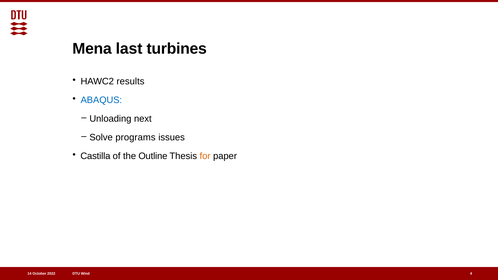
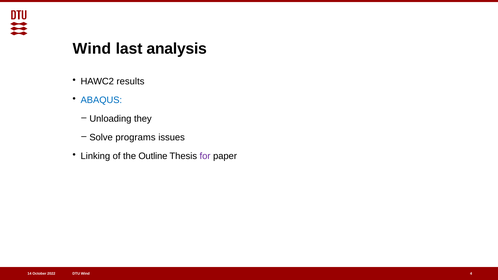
Mena: Mena -> Wind (92, 49)
turbines: turbines -> analysis (177, 49)
next: next -> they (143, 119)
Castilla: Castilla -> Linking (95, 156)
for colour: orange -> purple (205, 156)
